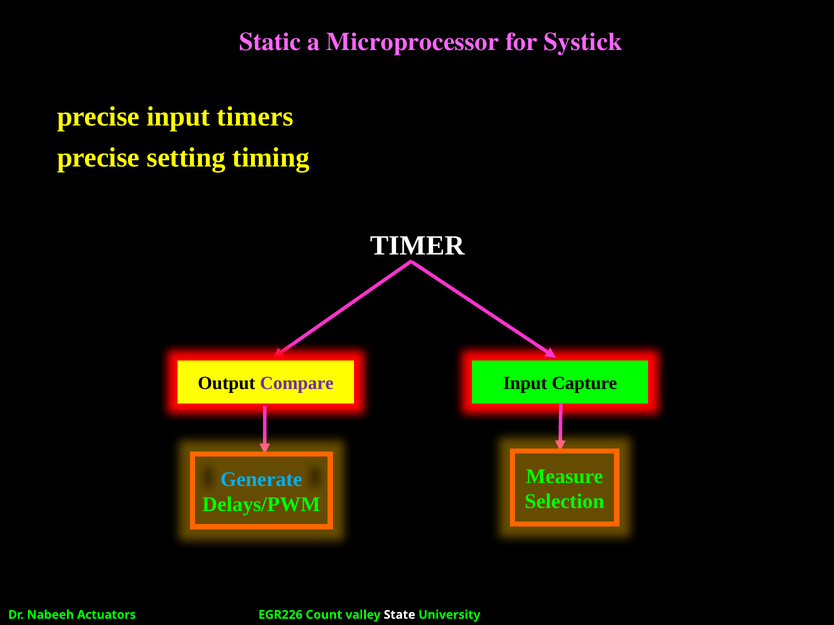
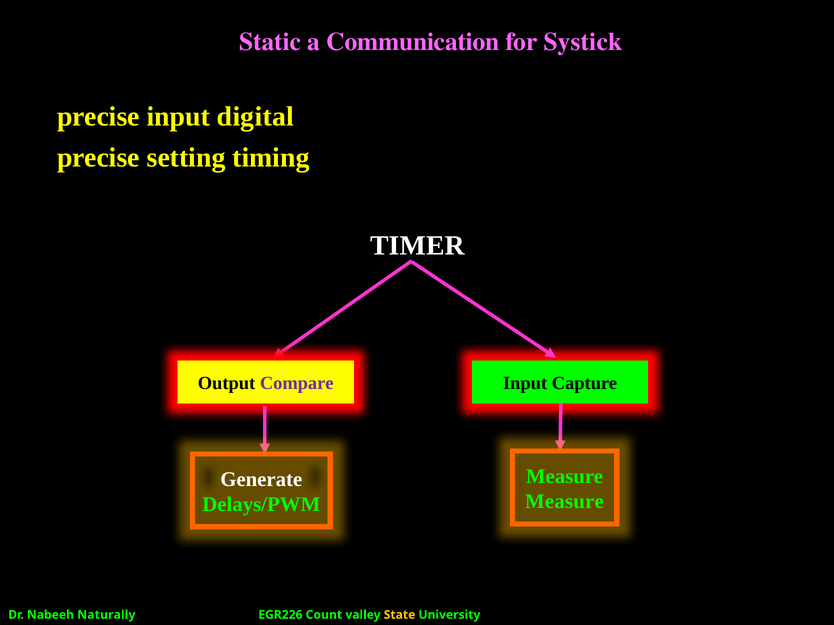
Microprocessor: Microprocessor -> Communication (413, 42)
timers: timers -> digital (255, 116)
Generate colour: light blue -> white (261, 480)
Selection: Selection -> Measure (564, 502)
Actuators: Actuators -> Naturally (106, 615)
State colour: white -> yellow (400, 615)
